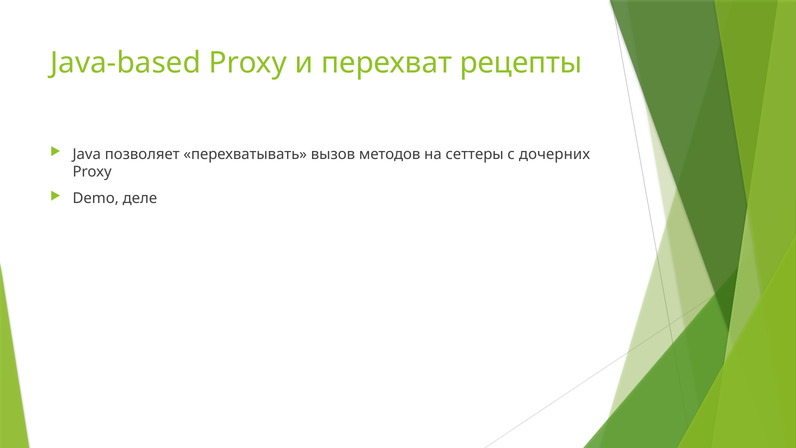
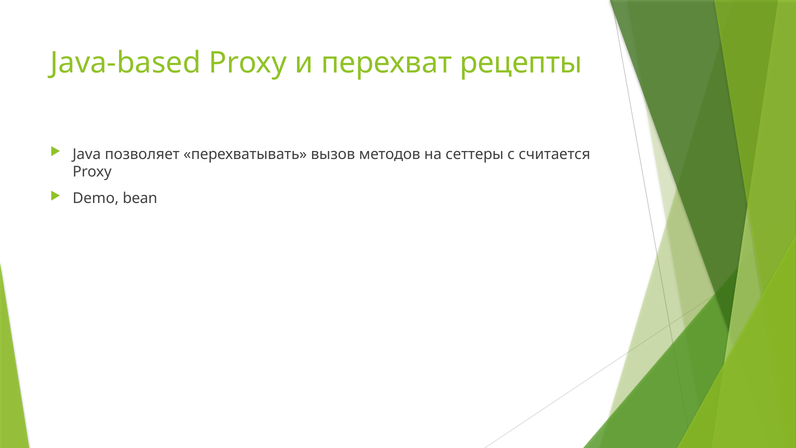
дочерних: дочерних -> считается (555, 154)
деле: деле -> bean (140, 198)
